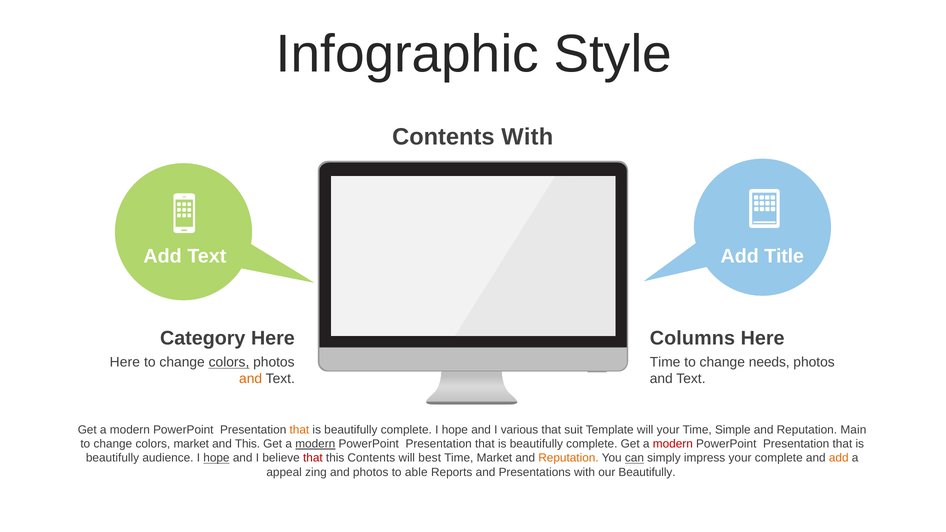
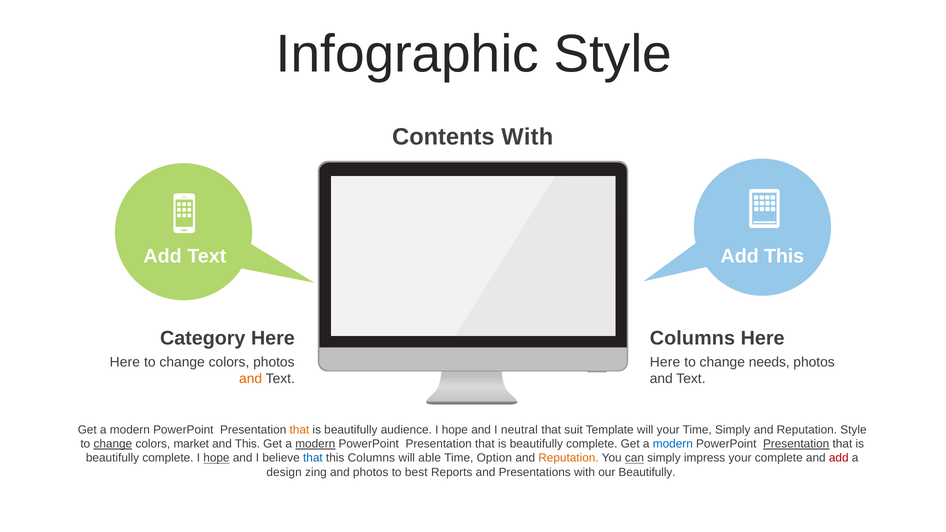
Add Title: Title -> This (784, 257)
colors underline: present -> none (229, 362)
Time: Time -> Here (665, 362)
complete: complete -> audience (406, 430)
various: various -> neutral (519, 430)
Time Simple: Simple -> Simply (733, 430)
Reputation Main: Main -> Style (853, 430)
change underline: none -> present (113, 444)
modern colour: red -> blue (673, 444)
Presentation underline: none -> present (796, 444)
audience: audience -> complete (168, 458)
that colour: red -> blue (313, 458)
this Contents: Contents -> Columns (371, 458)
best: best -> able (430, 458)
Time Market: Market -> Option (494, 458)
add colour: orange -> red (839, 458)
appeal: appeal -> design (284, 472)
able: able -> best (416, 472)
